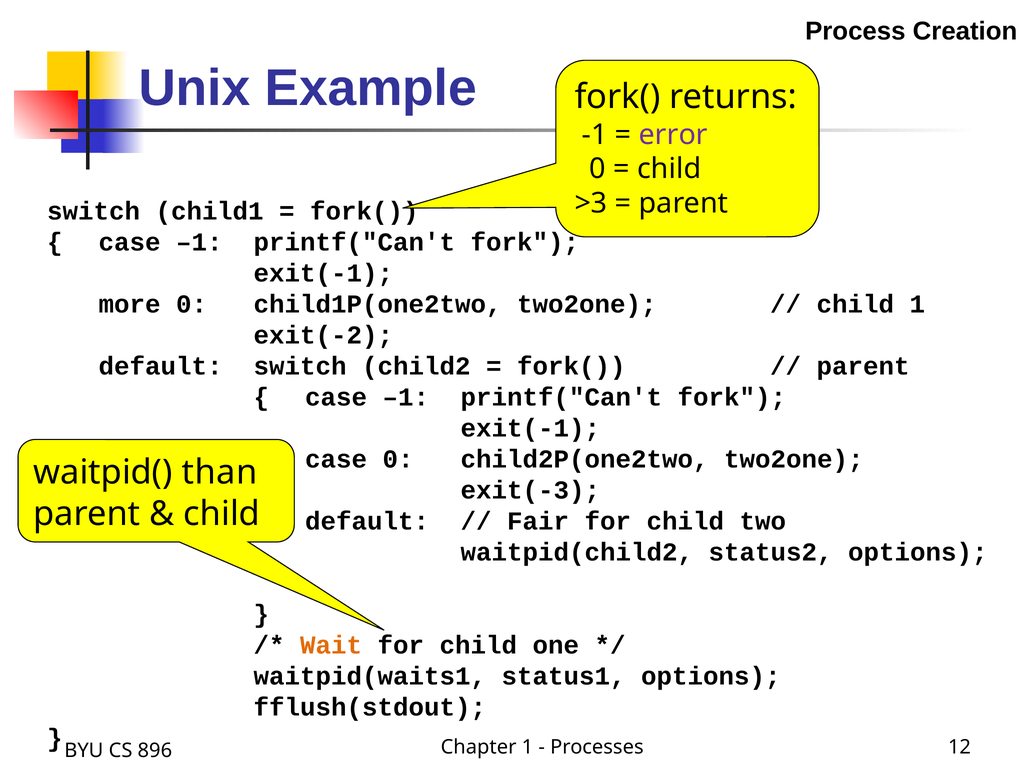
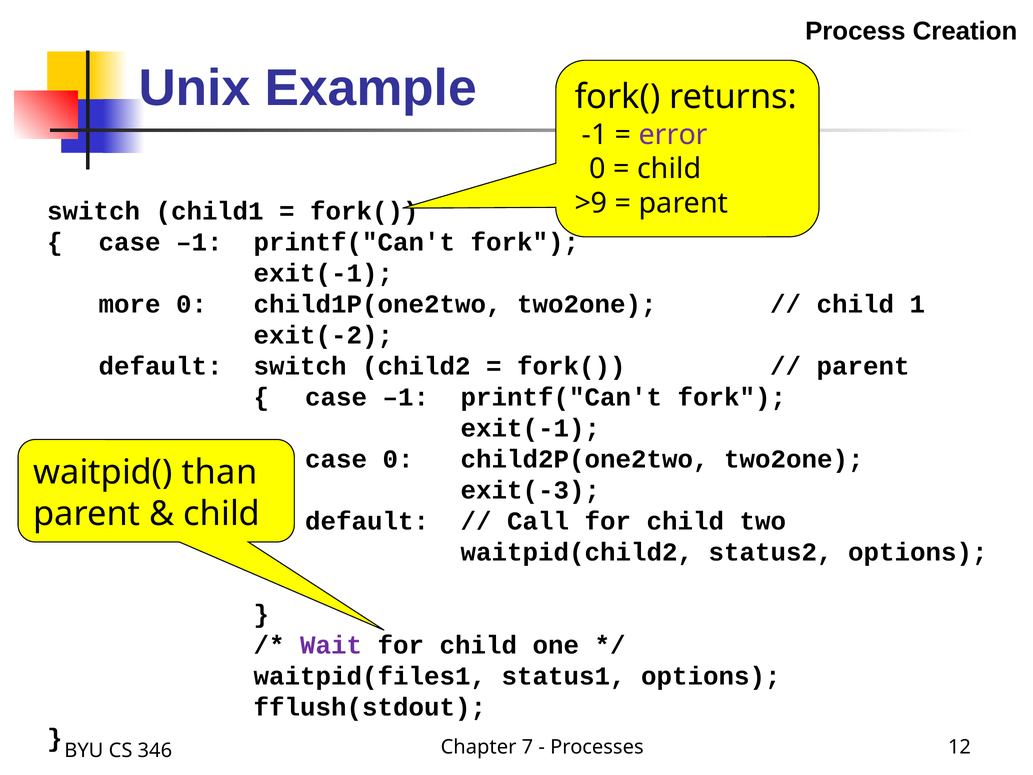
>3: >3 -> >9 (591, 203)
Fair: Fair -> Call (538, 521)
Wait colour: orange -> purple (331, 645)
waitpid(waits1: waitpid(waits1 -> waitpid(files1 (370, 676)
Chapter 1: 1 -> 7 (527, 747)
896: 896 -> 346 (155, 750)
